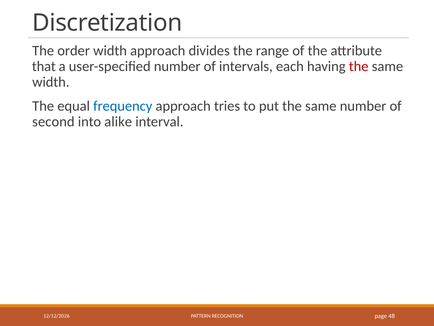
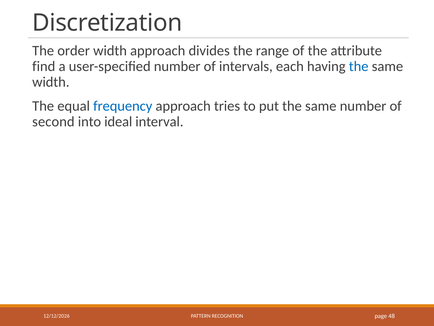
that: that -> find (44, 66)
the colour: red -> blue (359, 66)
alike: alike -> ideal (118, 121)
